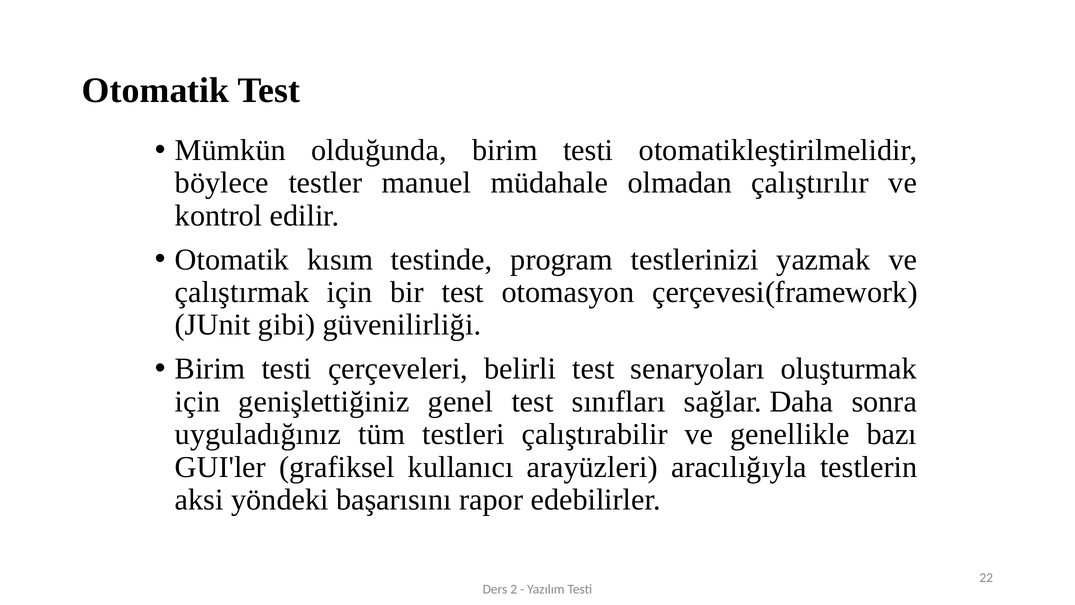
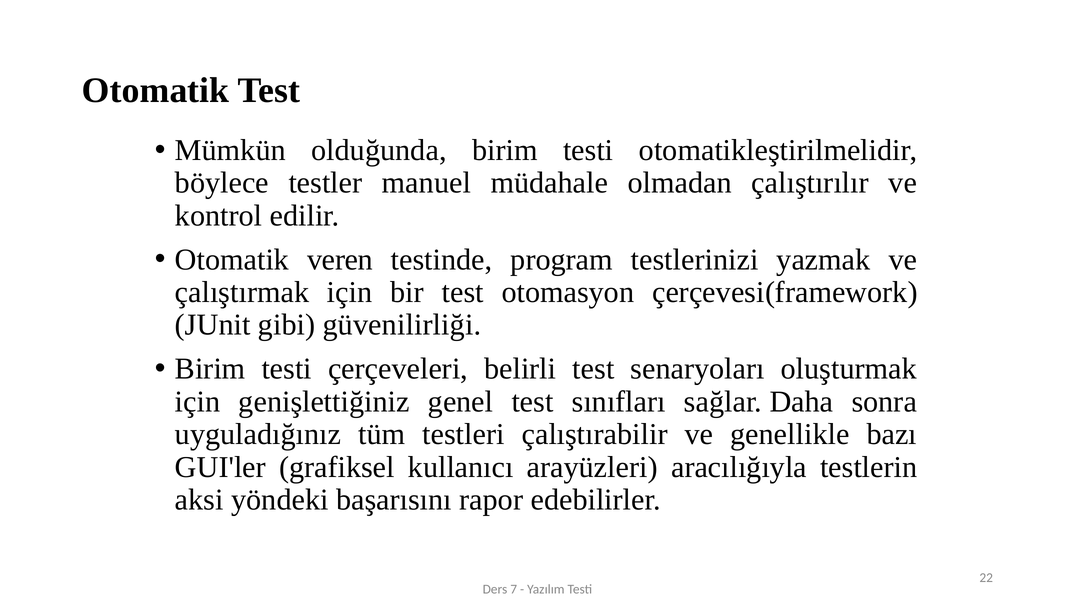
kısım: kısım -> veren (340, 259)
2: 2 -> 7 (514, 589)
